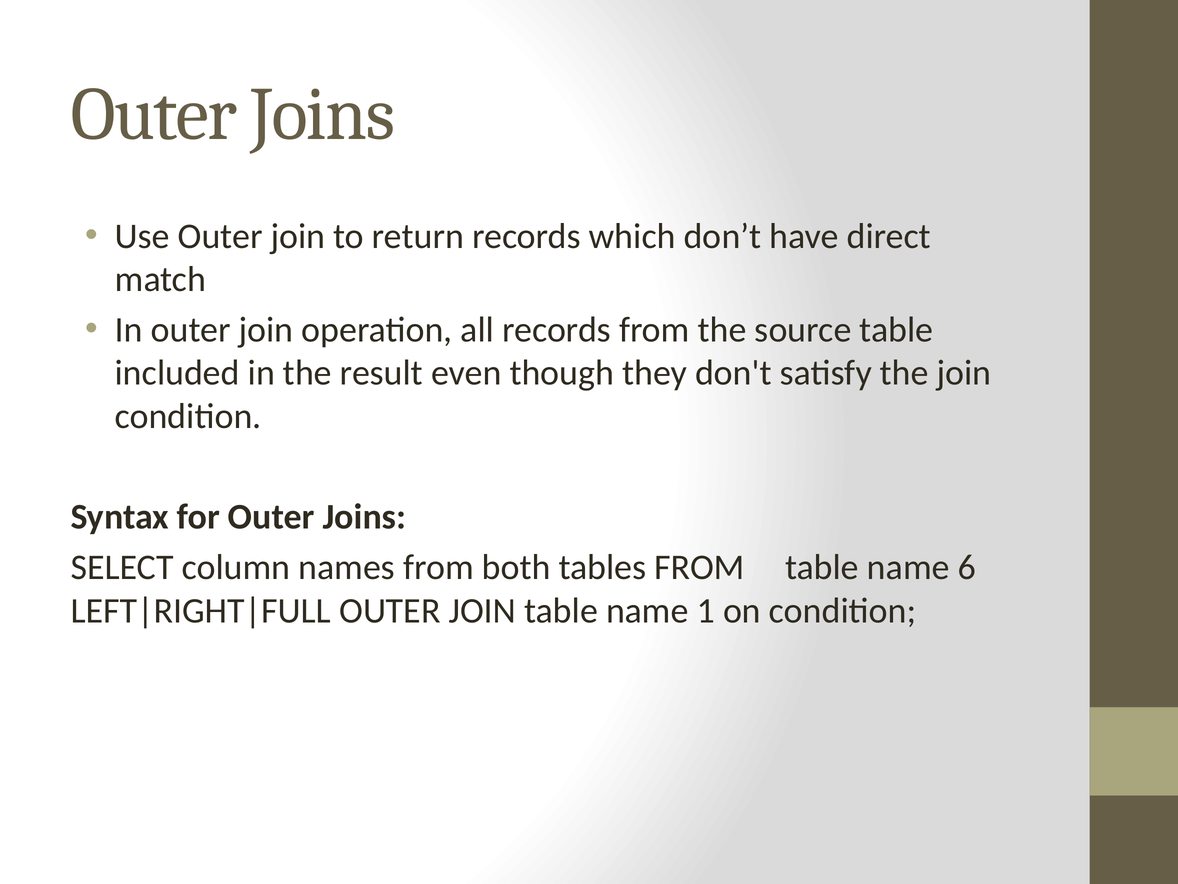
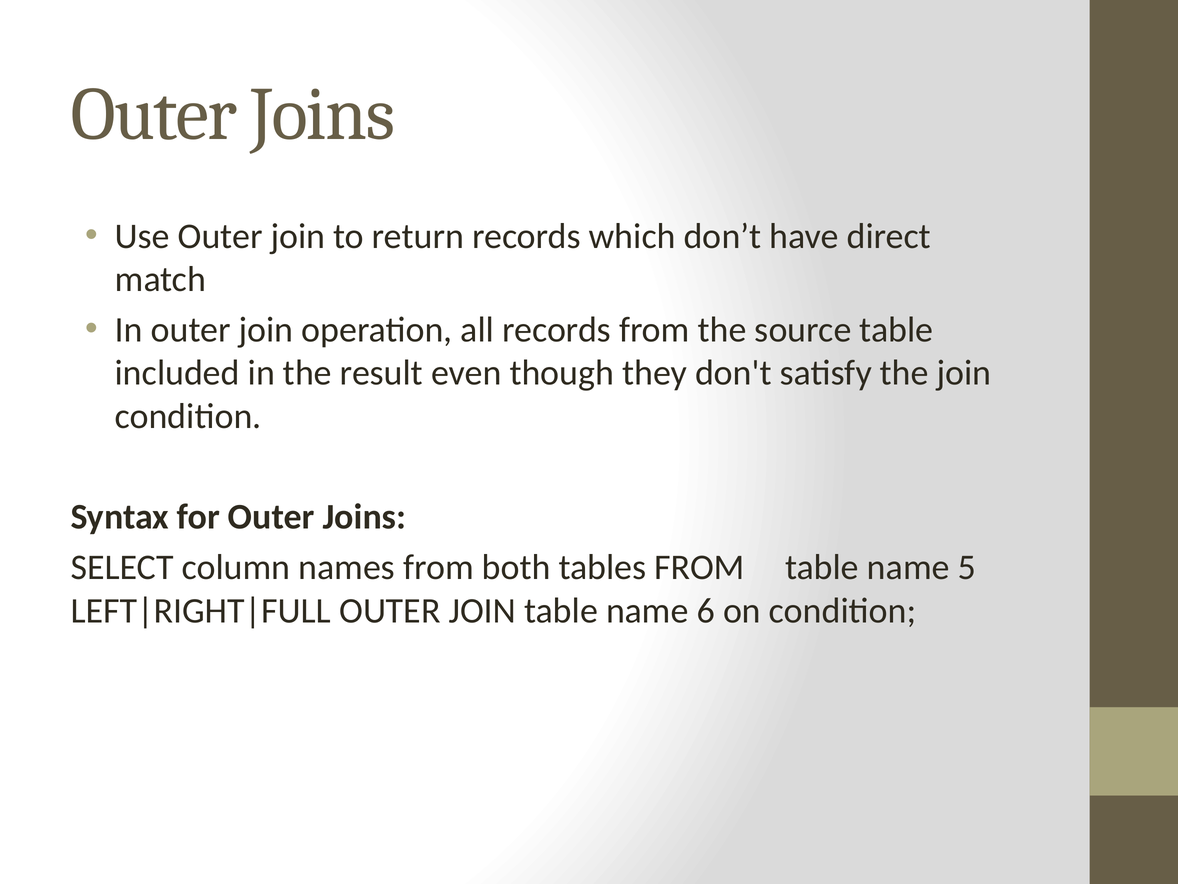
6: 6 -> 5 (967, 567)
1: 1 -> 6 (706, 610)
